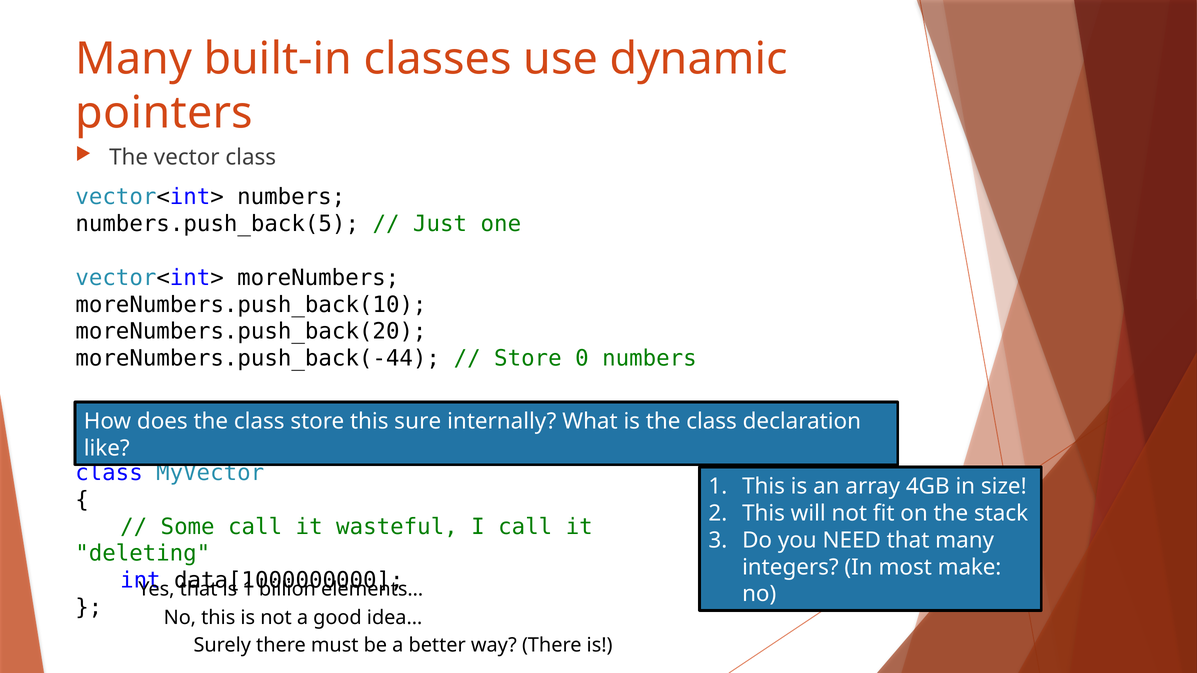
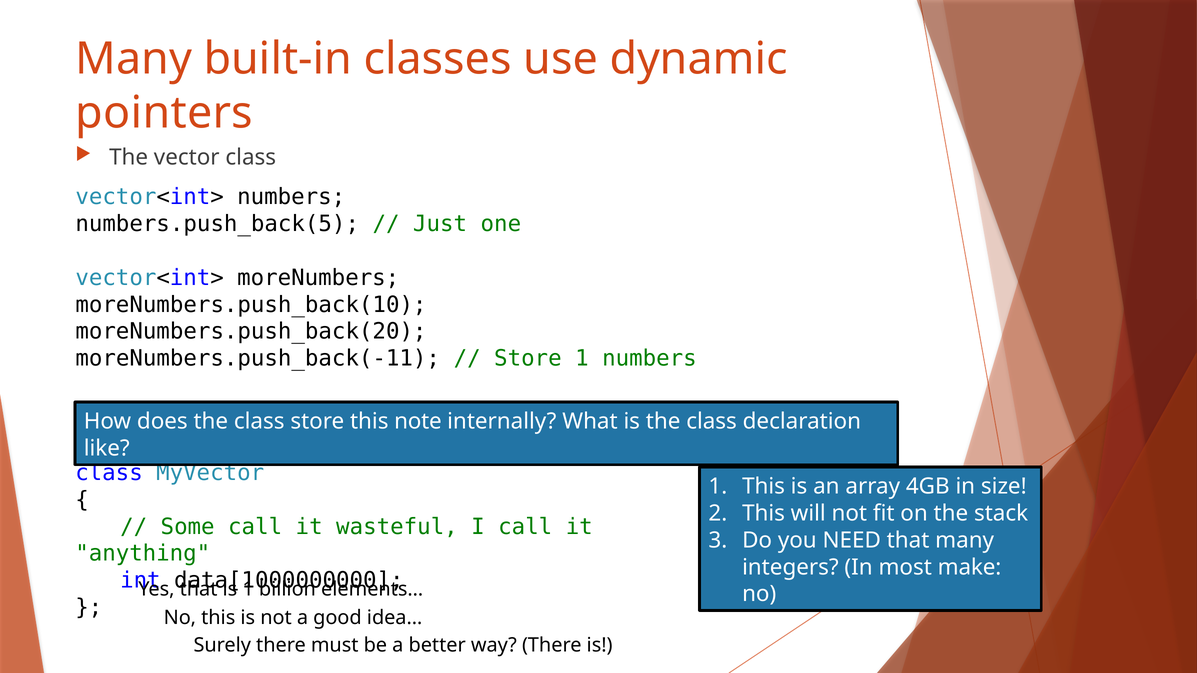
moreNumbers.push_back(-44: moreNumbers.push_back(-44 -> moreNumbers.push_back(-11 (258, 359)
Store 0: 0 -> 1 (582, 359)
sure: sure -> note (418, 422)
deleting: deleting -> anything (143, 554)
